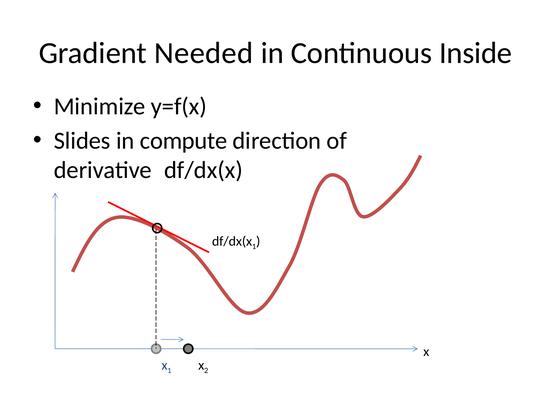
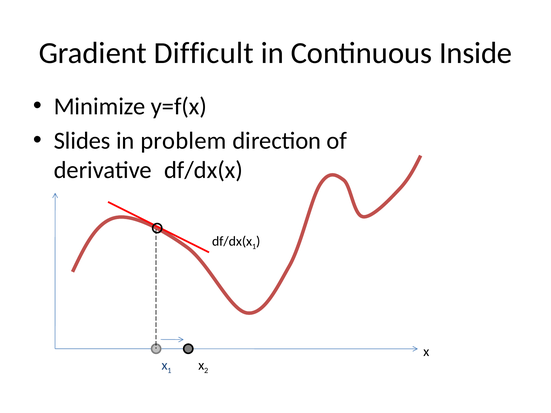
Needed: Needed -> Difficult (204, 53)
compute: compute -> problem (183, 141)
